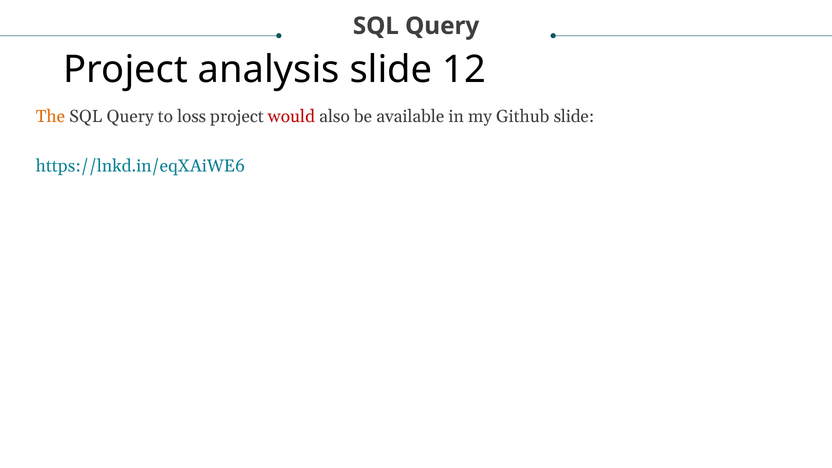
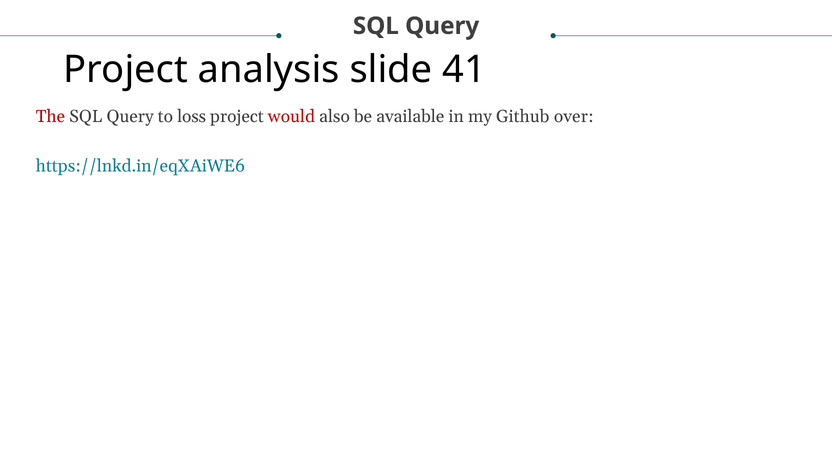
12: 12 -> 41 (464, 70)
The colour: orange -> red (50, 117)
Github slide: slide -> over (574, 117)
